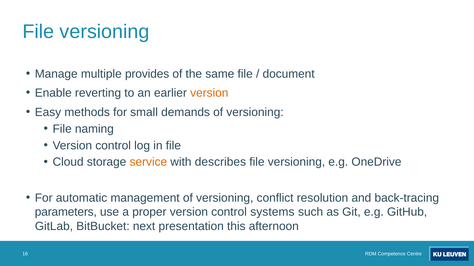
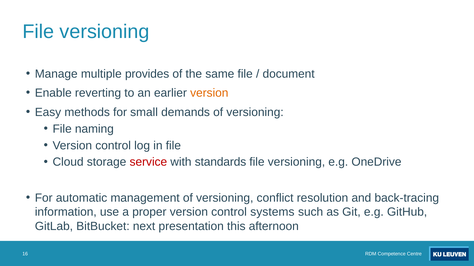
service colour: orange -> red (148, 162)
describes: describes -> standards (221, 162)
parameters: parameters -> information (66, 213)
